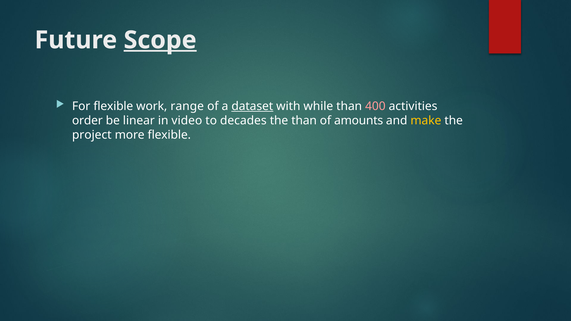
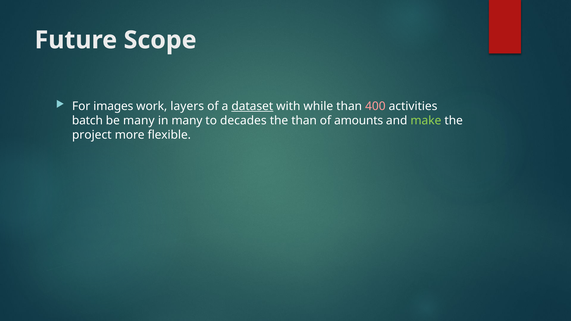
Scope underline: present -> none (160, 40)
For flexible: flexible -> images (113, 106)
range: range -> layers (187, 106)
order: order -> batch (87, 121)
be linear: linear -> many (139, 121)
in video: video -> many (187, 121)
make colour: yellow -> light green (426, 121)
